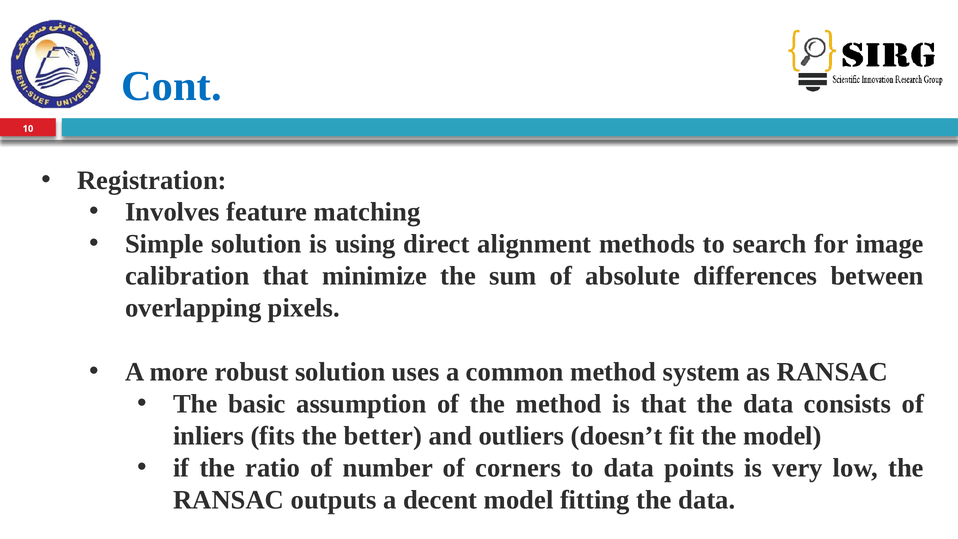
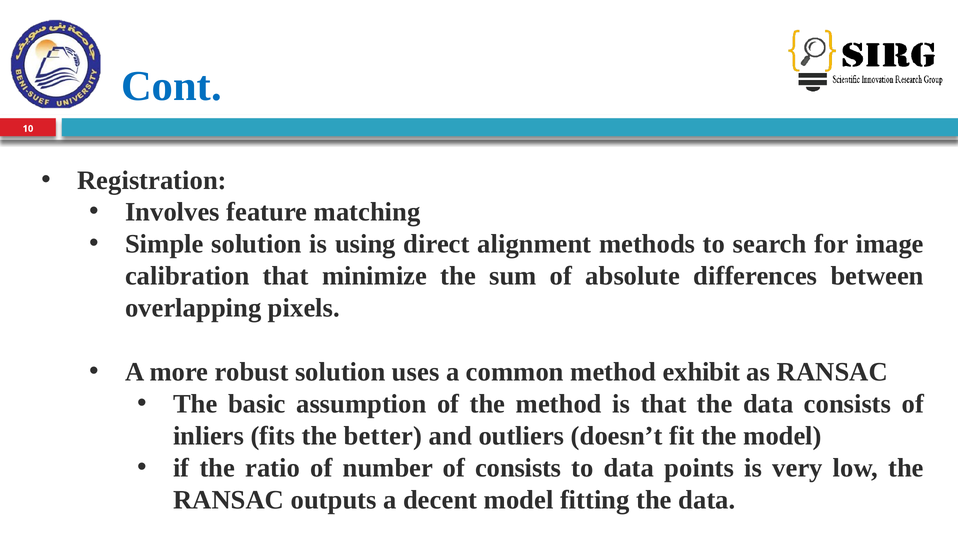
system: system -> exhibit (701, 372)
of corners: corners -> consists (518, 468)
